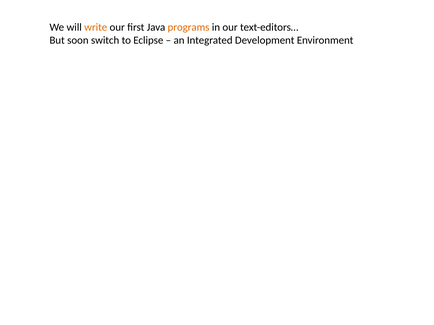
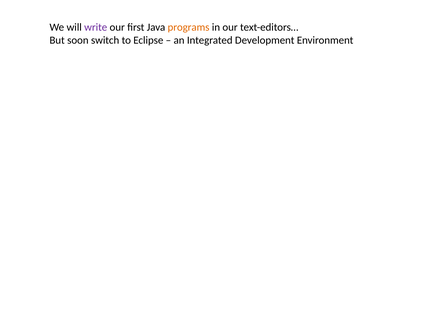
write colour: orange -> purple (96, 27)
